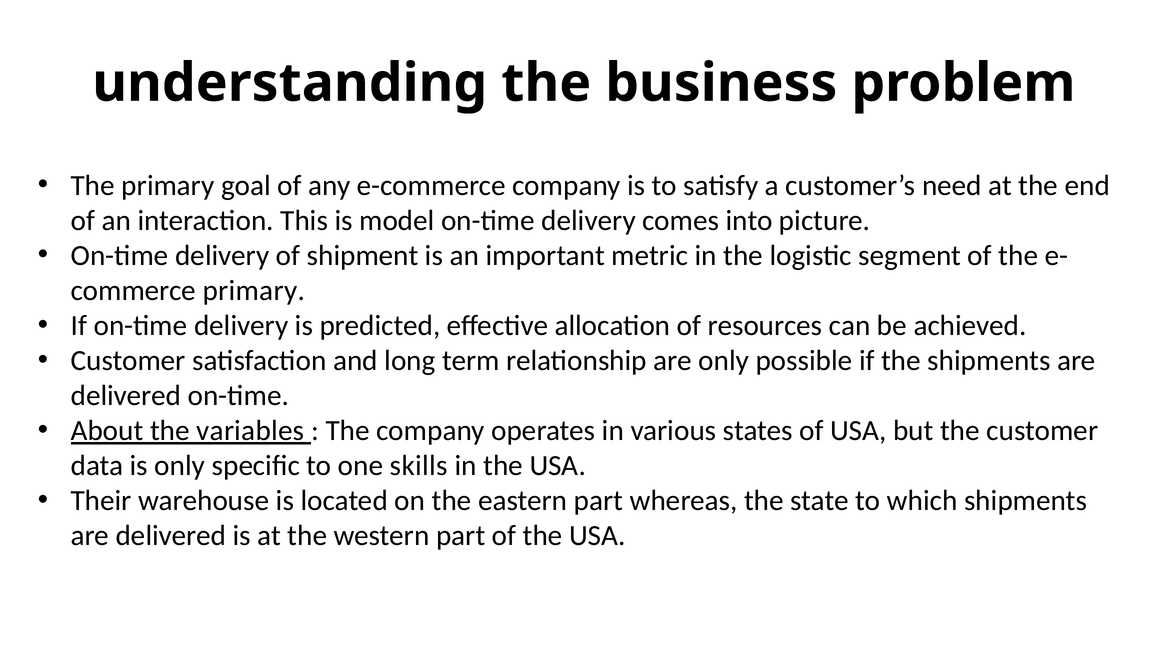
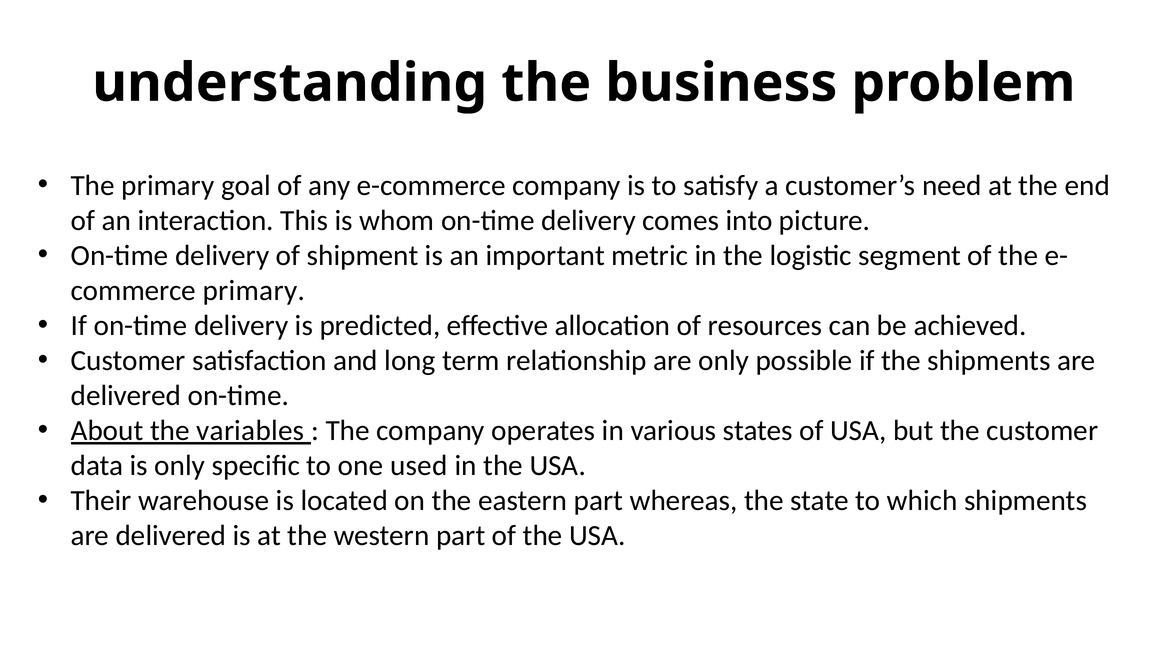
model: model -> whom (397, 221)
skills: skills -> used (419, 466)
